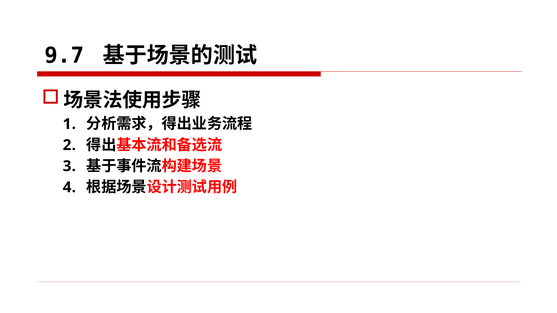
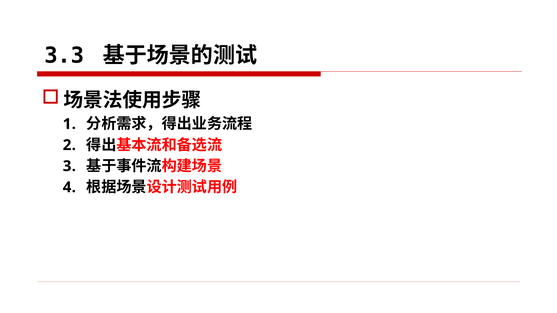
9.7: 9.7 -> 3.3 (64, 56)
